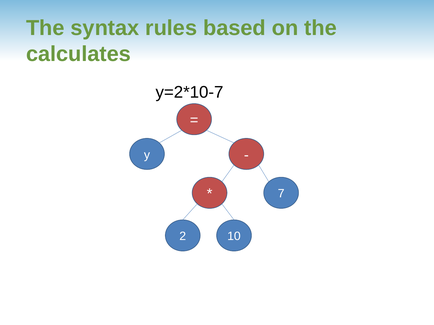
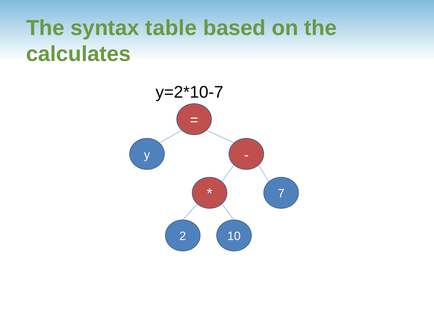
rules: rules -> table (171, 28)
